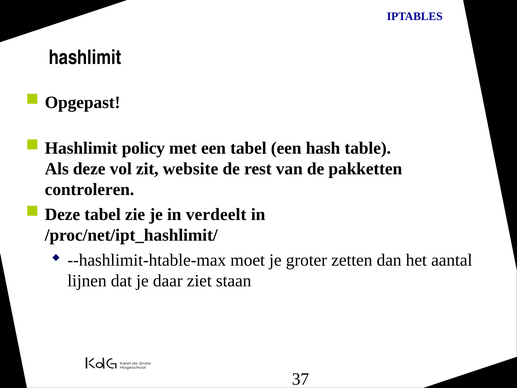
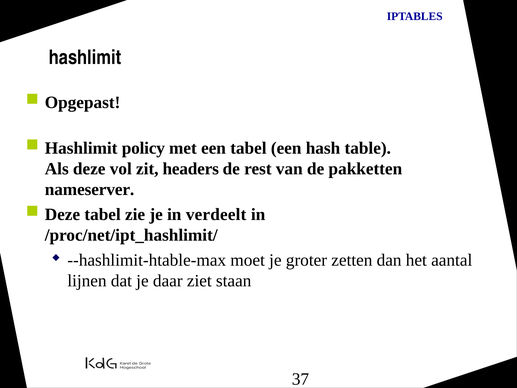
website: website -> headers (191, 169)
controleren: controleren -> nameserver (90, 189)
